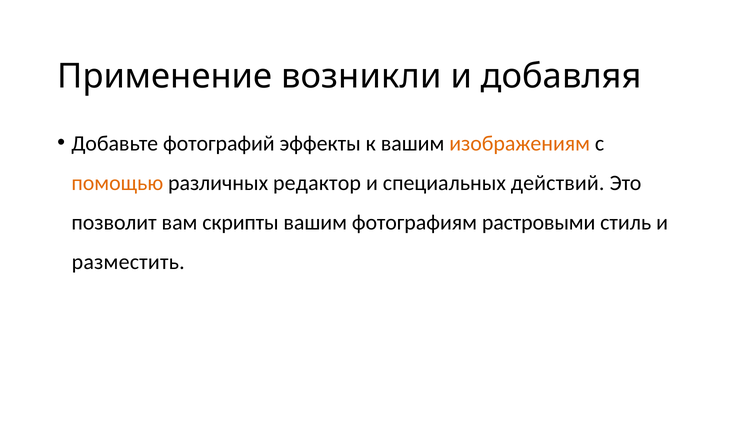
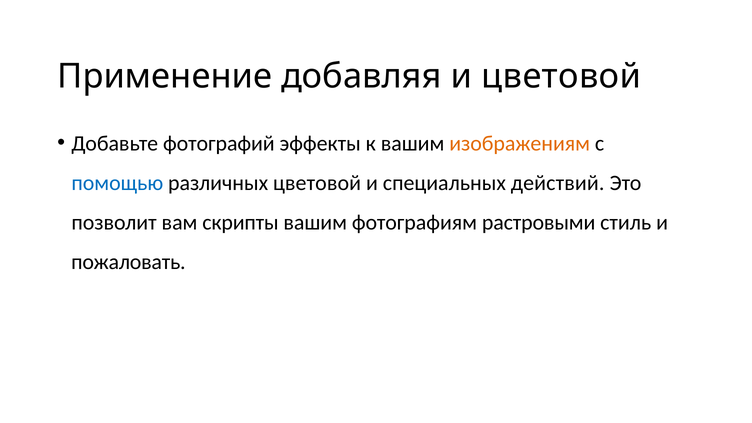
возникли: возникли -> добавляя (361, 76)
и добавляя: добавляя -> цветовой (561, 76)
помощью colour: orange -> blue (117, 183)
различных редактор: редактор -> цветовой (317, 183)
разместить: разместить -> пожаловать (128, 262)
